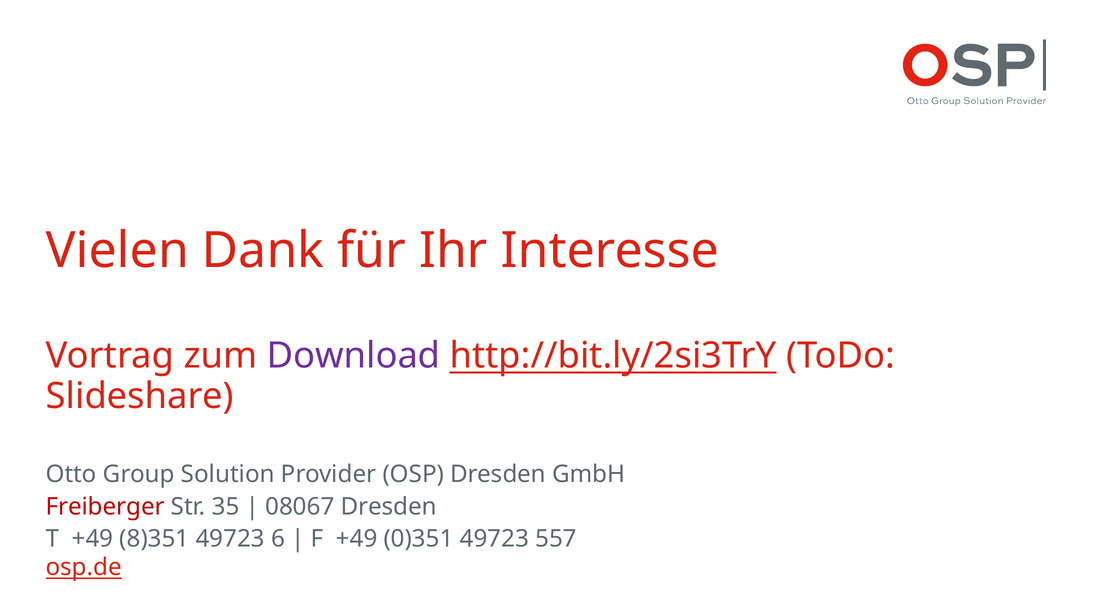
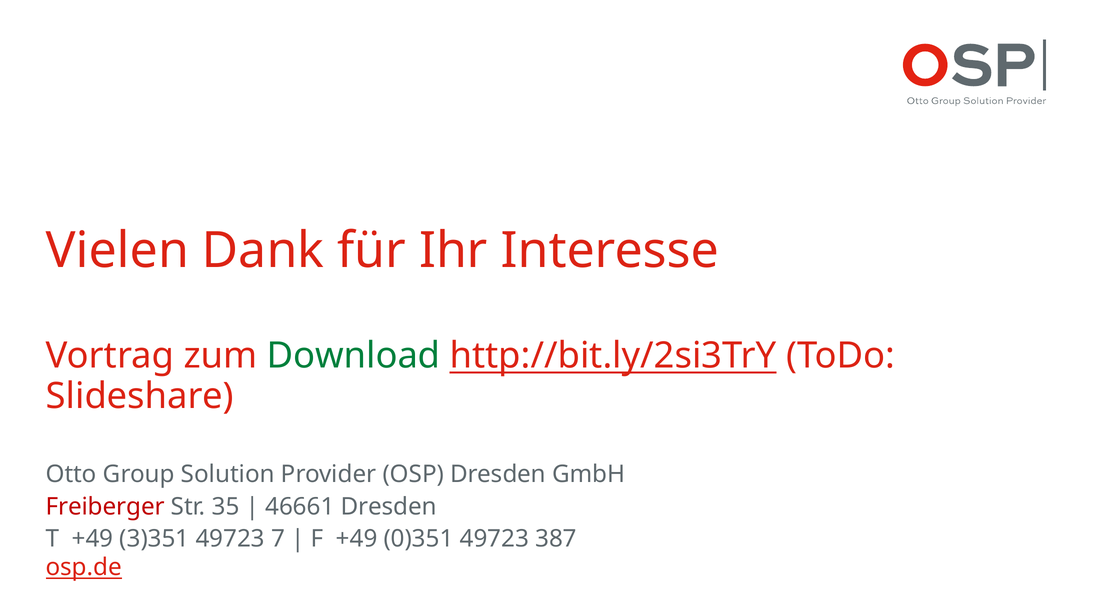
Download colour: purple -> green (354, 356)
08067: 08067 -> 46661 (300, 506)
8)351: 8)351 -> 3)351 (154, 539)
6: 6 -> 7 (278, 539)
557: 557 -> 387 (556, 539)
